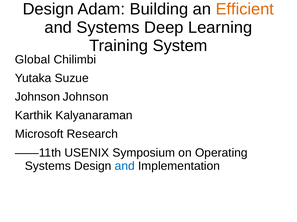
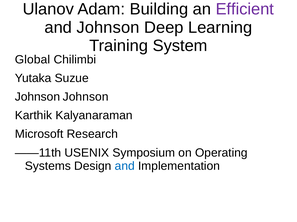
Design: Design -> Ulanov (48, 9)
Efficient colour: orange -> purple (245, 9)
and Systems: Systems -> Johnson (108, 28)
